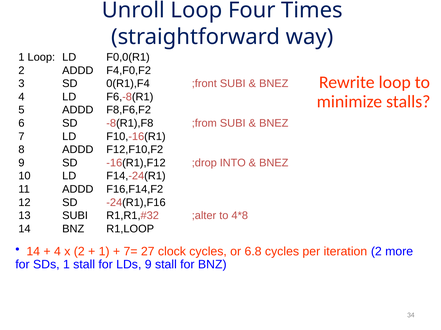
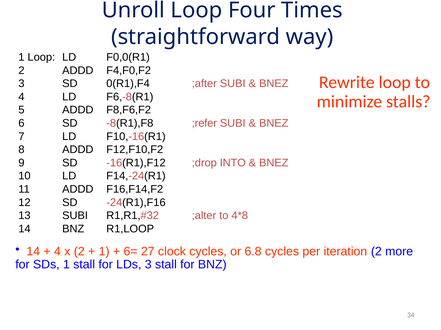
;front: ;front -> ;after (204, 84)
;from: ;from -> ;refer (204, 123)
7=: 7= -> 6= (131, 252)
LDs 9: 9 -> 3 (148, 265)
